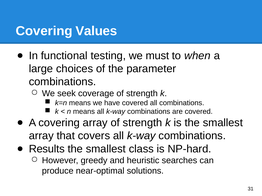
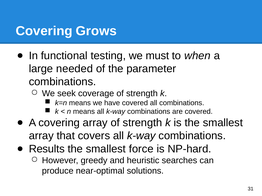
Values: Values -> Grows (96, 31)
choices: choices -> needed (75, 69)
class: class -> force (141, 149)
